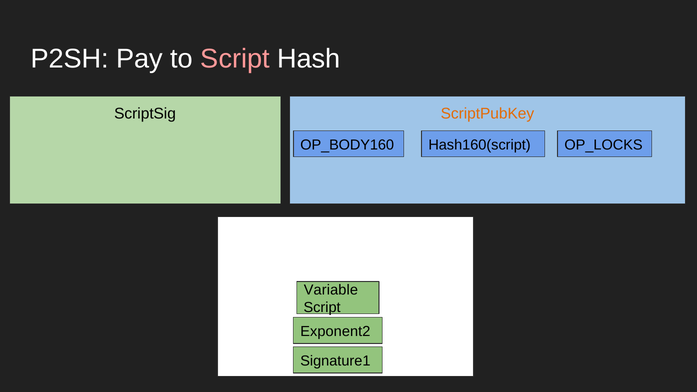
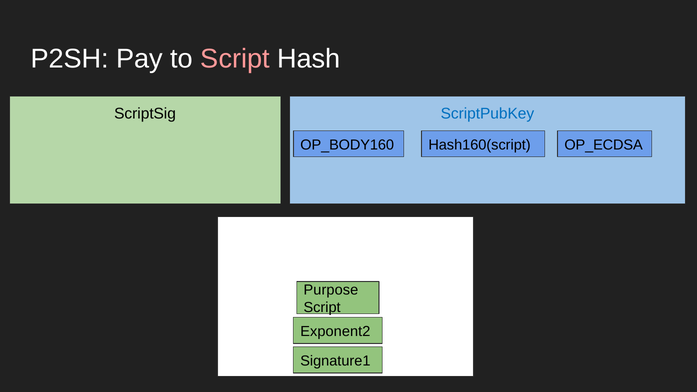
ScriptPubKey colour: orange -> blue (487, 114)
OP_LOCKS: OP_LOCKS -> OP_ECDSA (604, 145)
Variable: Variable -> Purpose (331, 290)
